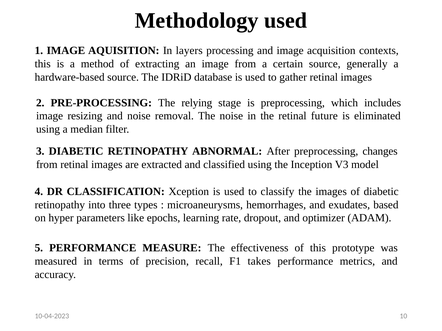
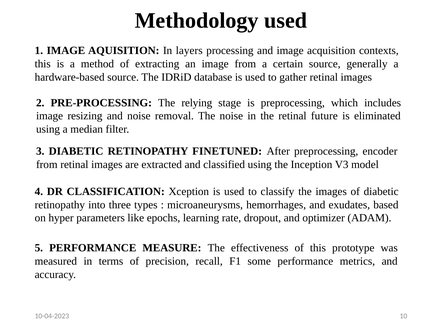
ABNORMAL: ABNORMAL -> FINETUNED (227, 151)
changes: changes -> encoder (380, 151)
takes: takes -> some (259, 262)
